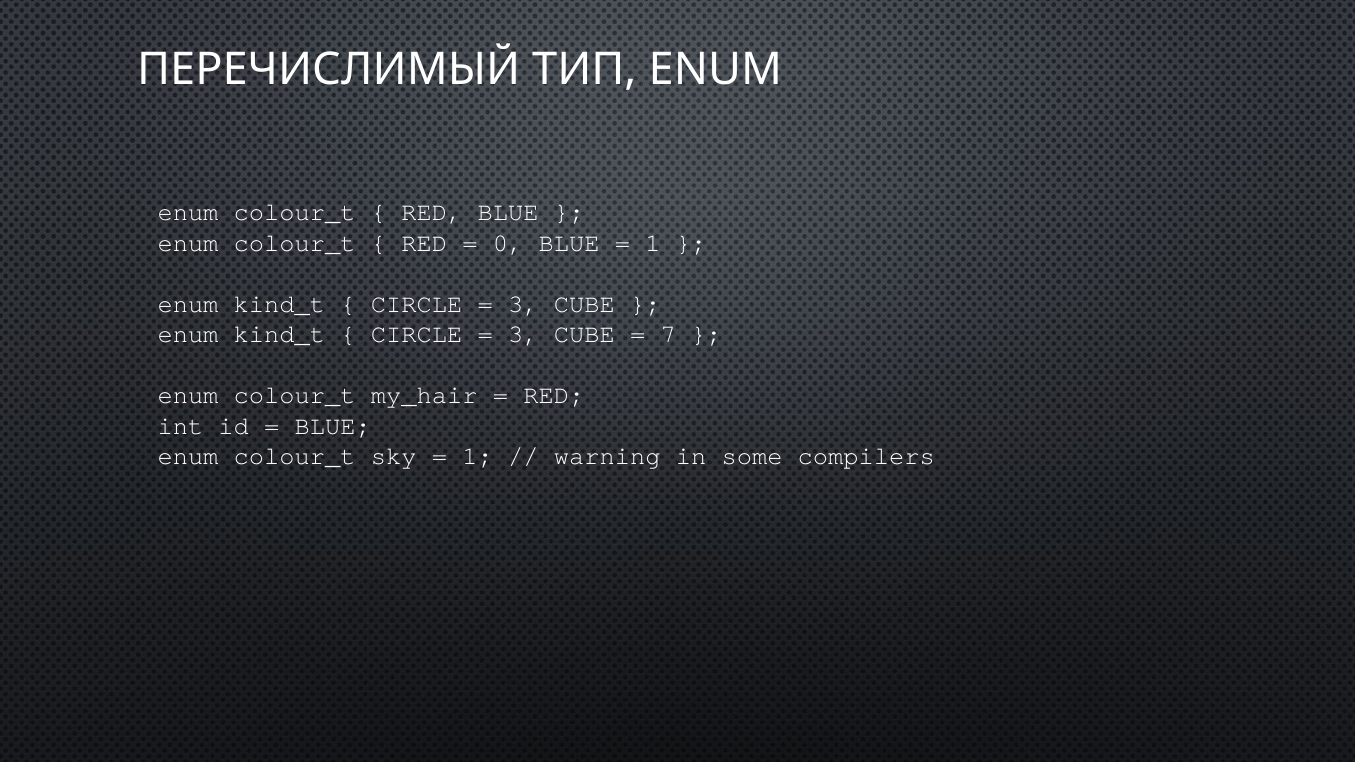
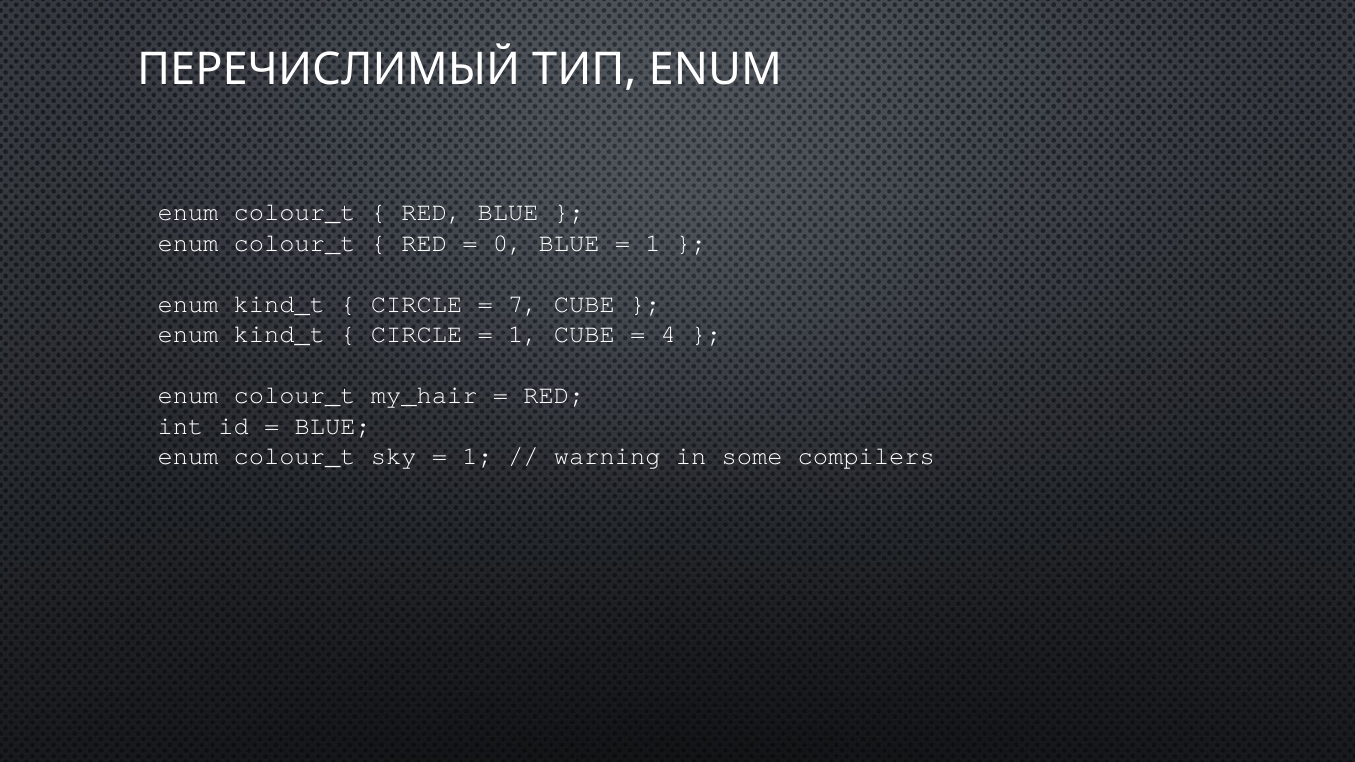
3: 3 -> 7 (523, 304)
3: 3 -> 1 (523, 334)
7: 7 -> 4 (668, 334)
